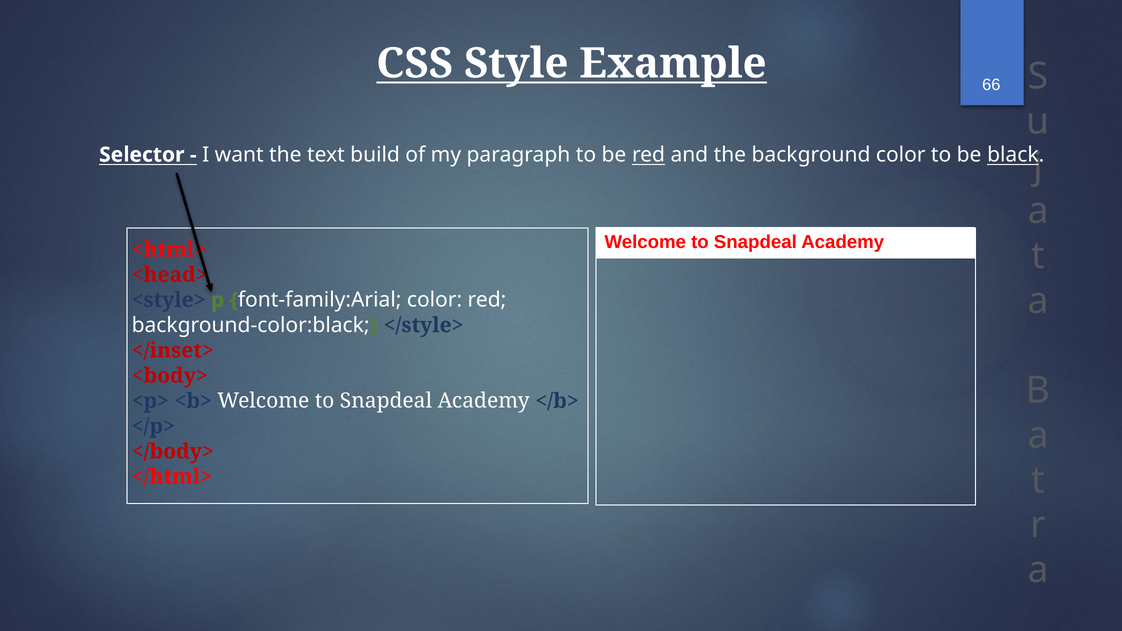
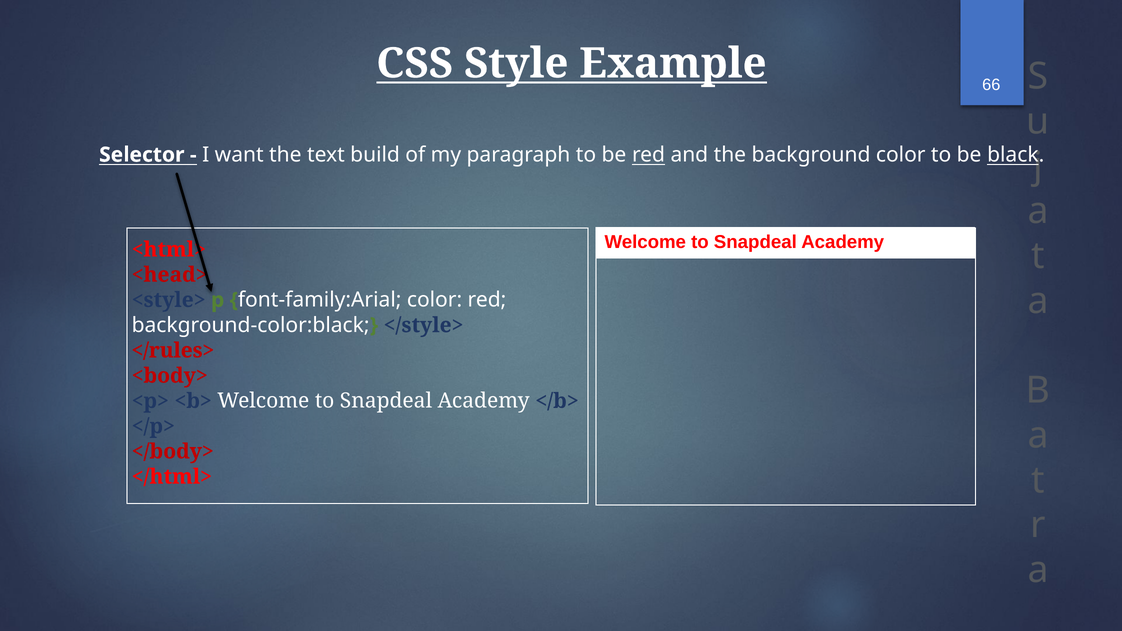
</inset>: </inset> -> </rules> (173, 351)
